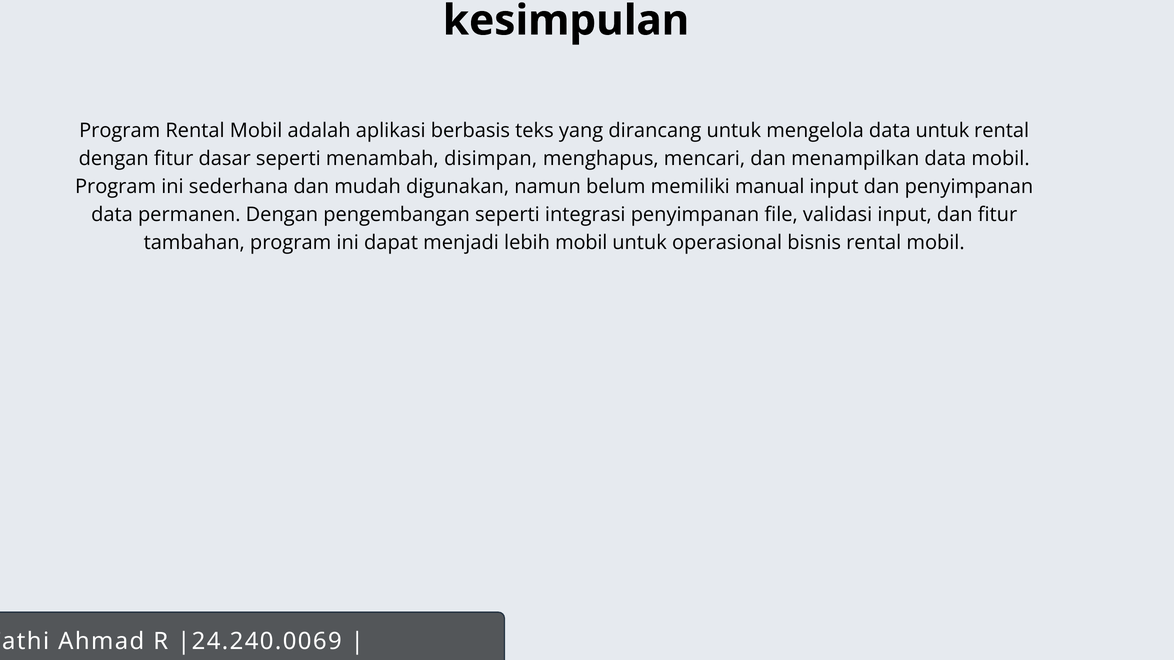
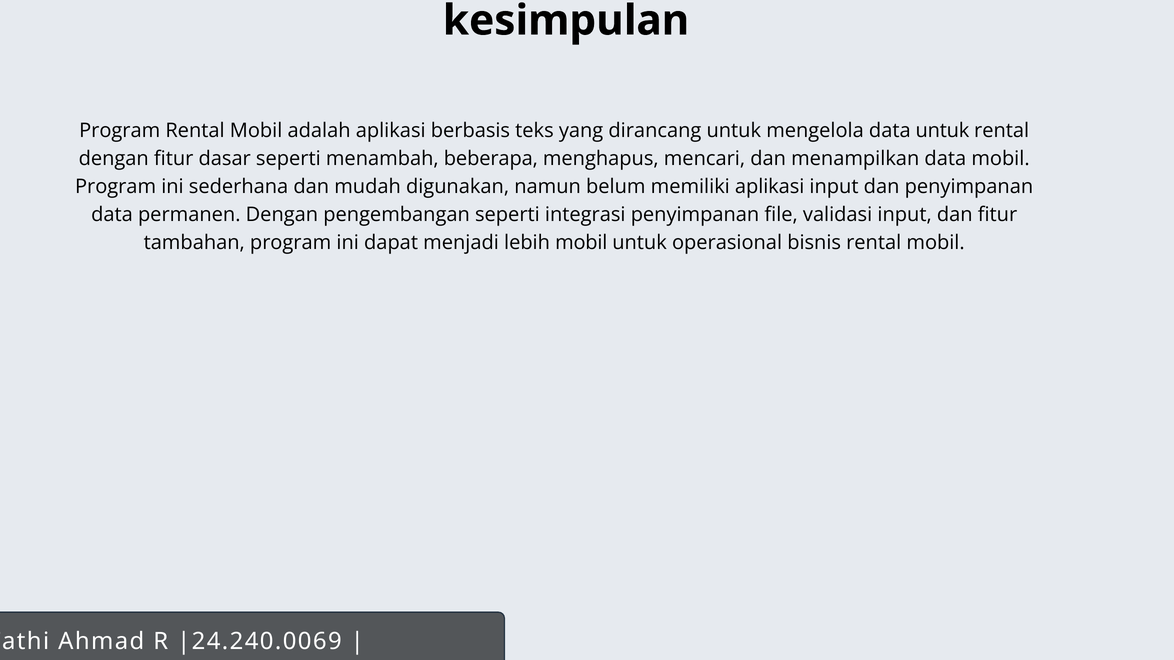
disimpan: disimpan -> beberapa (491, 159)
memiliki manual: manual -> aplikasi (770, 187)
